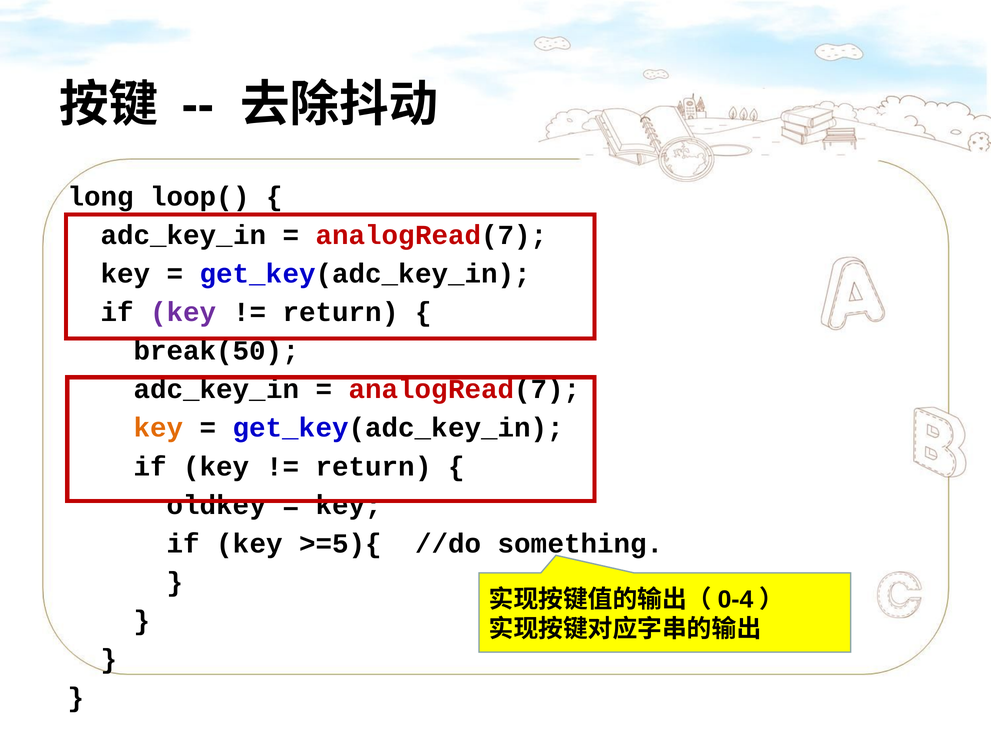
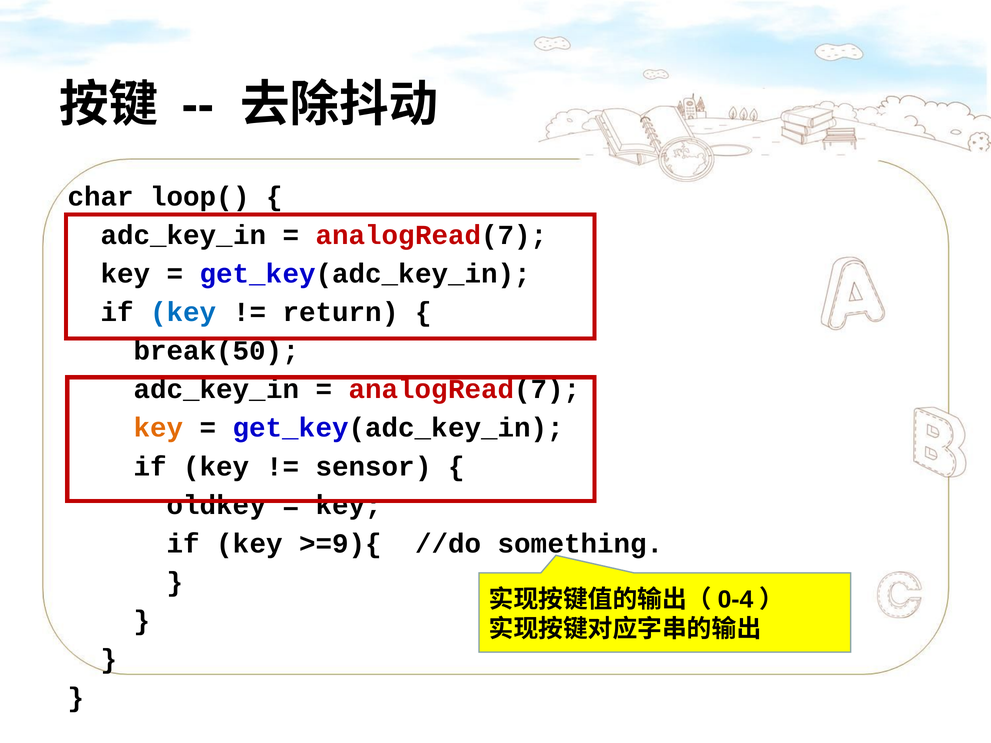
long: long -> char (101, 197)
key colour: purple -> blue (183, 312)
return: return -> sensor (374, 467)
>=5){: >=5){ -> >=9){ (341, 544)
